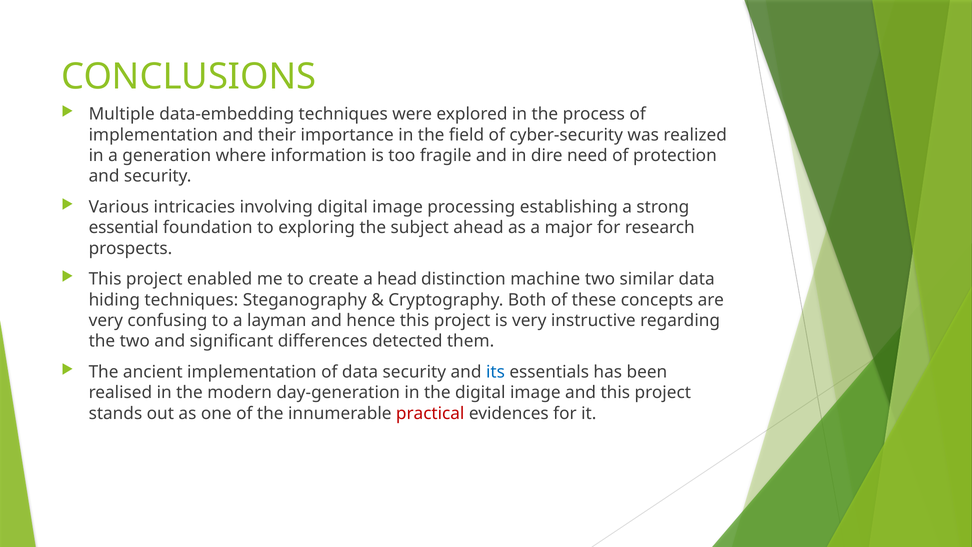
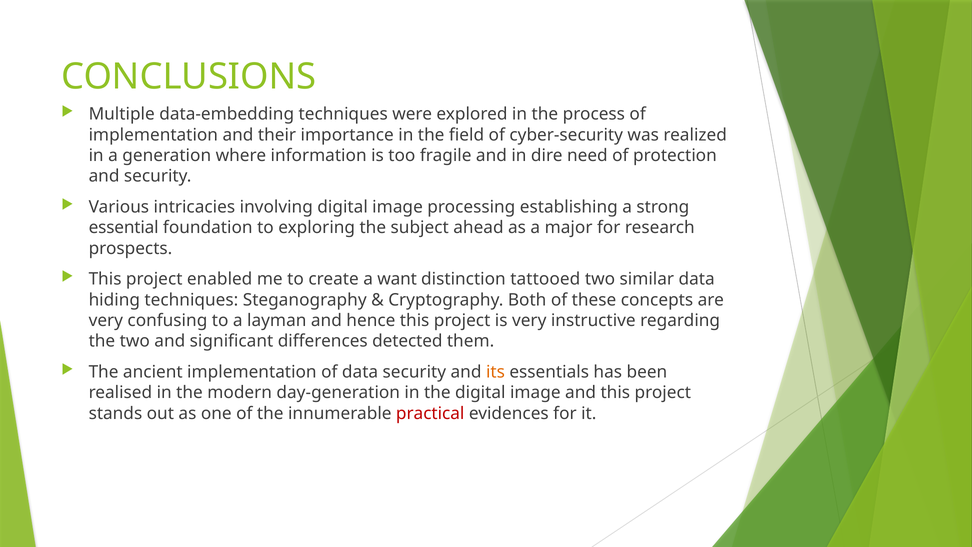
head: head -> want (397, 279)
machine: machine -> tattooed (545, 279)
its colour: blue -> orange (495, 372)
